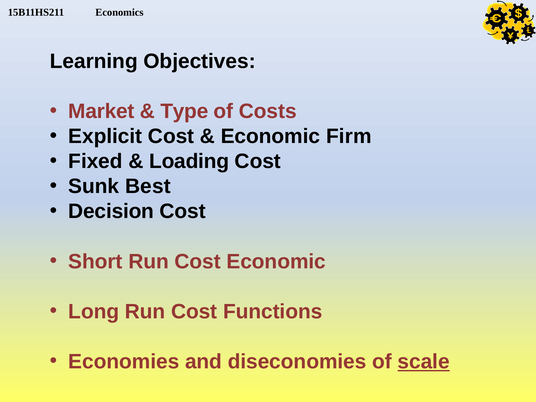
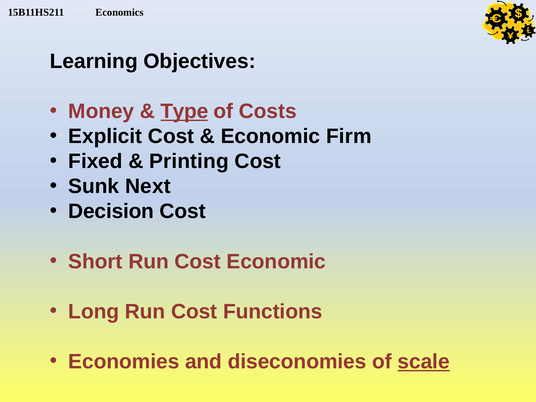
Market: Market -> Money (101, 111)
Type underline: none -> present (184, 111)
Loading: Loading -> Printing (189, 161)
Best: Best -> Next (148, 186)
